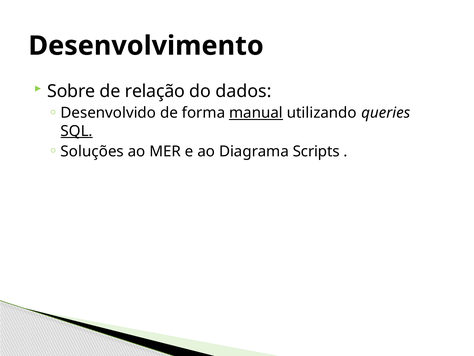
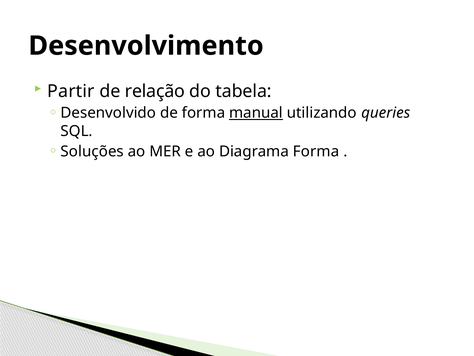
Sobre: Sobre -> Partir (71, 91)
dados: dados -> tabela (244, 91)
SQL underline: present -> none (77, 131)
Diagrama Scripts: Scripts -> Forma (316, 151)
